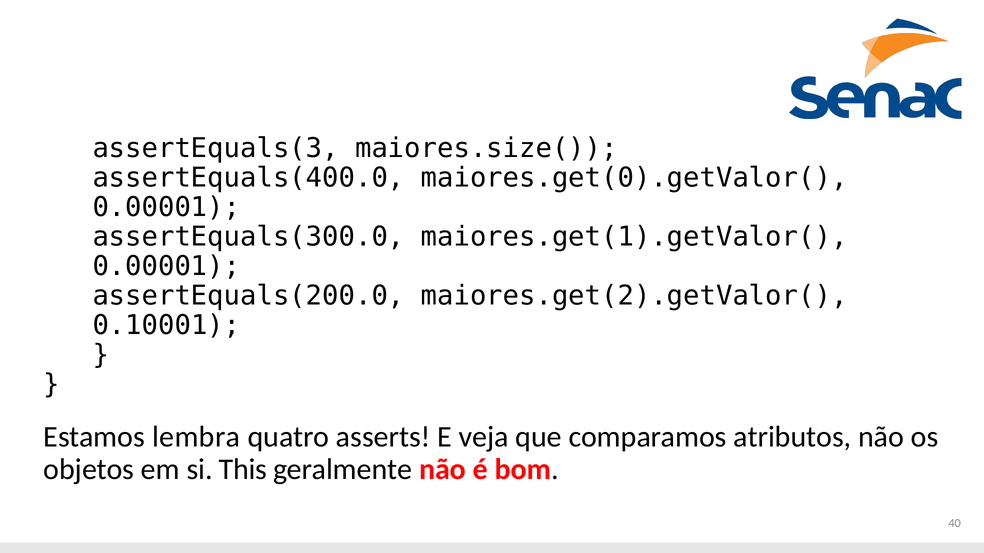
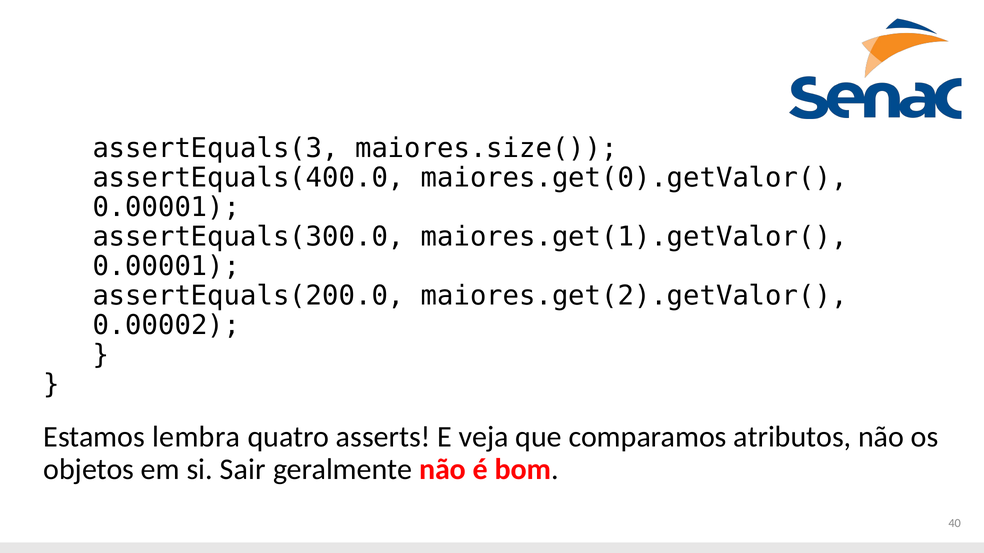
0.10001: 0.10001 -> 0.00002 (166, 325)
This: This -> Sair (243, 470)
